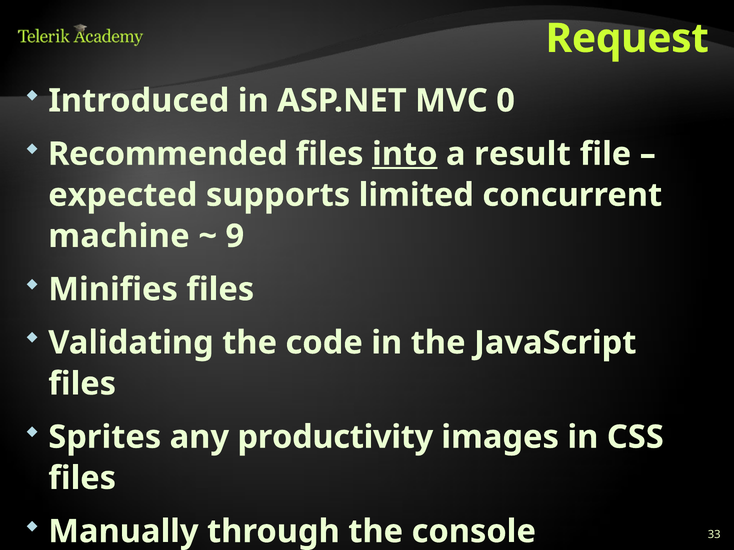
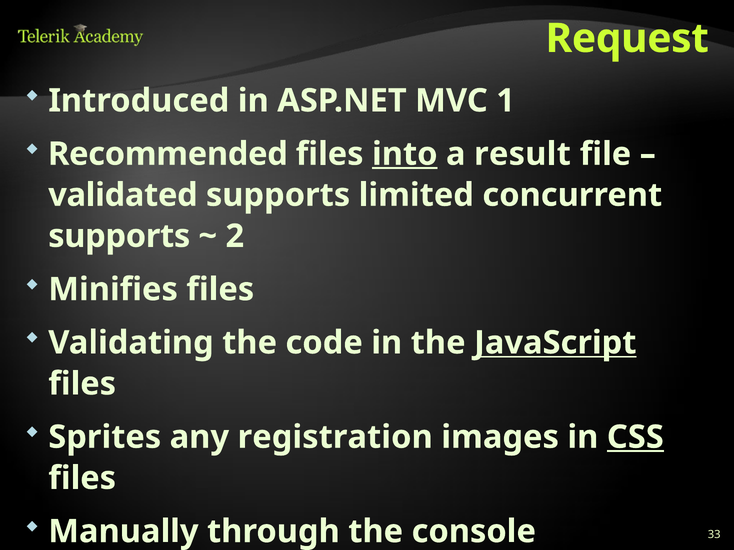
0: 0 -> 1 (506, 101)
expected: expected -> validated (123, 195)
machine: machine -> supports (119, 236)
9: 9 -> 2 (235, 236)
JavaScript underline: none -> present (555, 343)
productivity: productivity -> registration (335, 437)
CSS underline: none -> present (635, 437)
